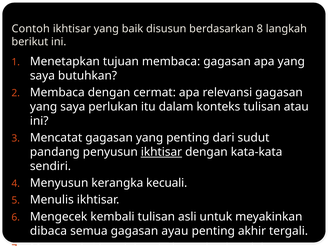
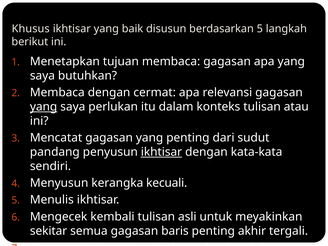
Contoh: Contoh -> Khusus (31, 29)
berdasarkan 8: 8 -> 5 (260, 29)
yang underline: none -> present (44, 107)
dibaca: dibaca -> sekitar (49, 231)
ayau: ayau -> baris (175, 231)
